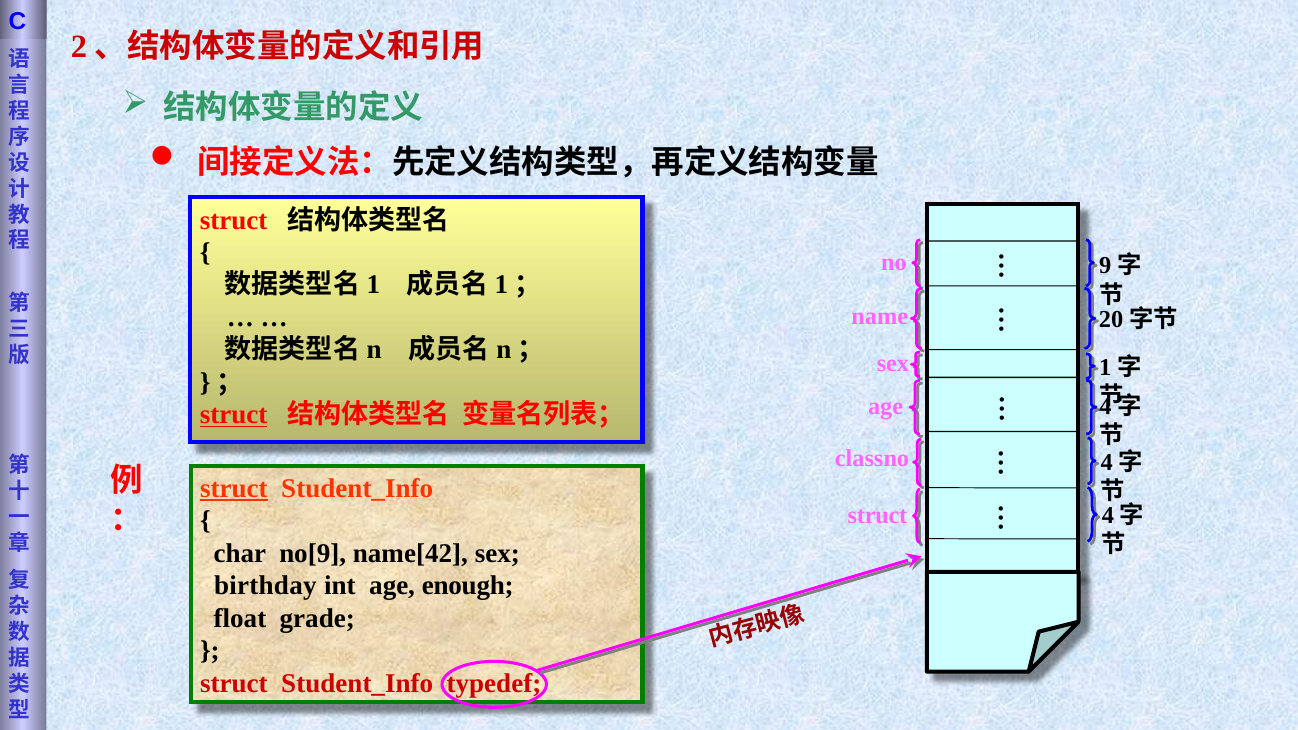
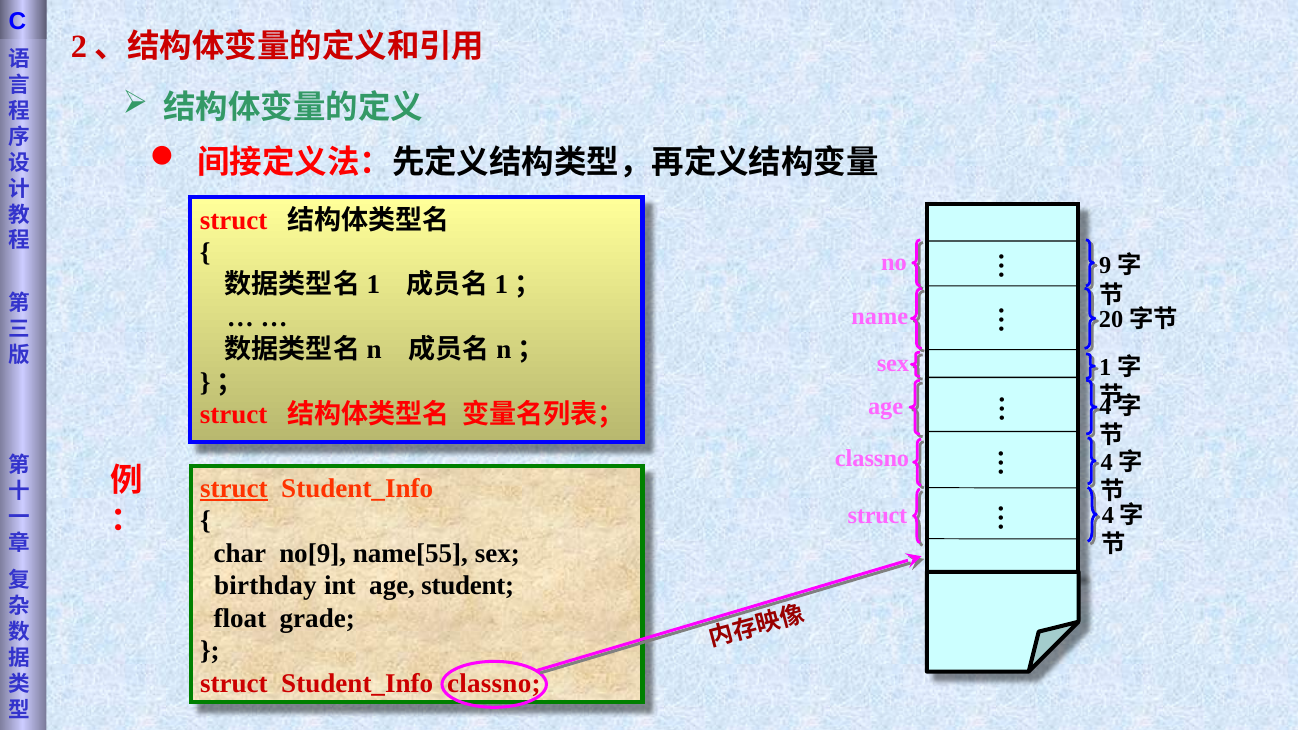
struct underline: present -> none (234, 415)
name[42: name[42 -> name[55 (410, 553)
enough: enough -> student (468, 586)
Student_Info typedef: typedef -> classno (494, 683)
